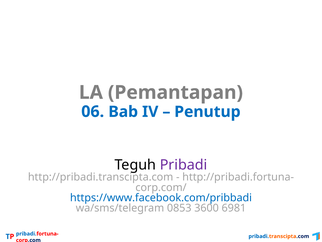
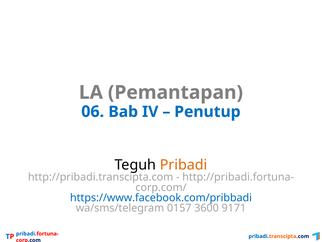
Pribadi colour: purple -> orange (184, 165)
0853: 0853 -> 0157 (179, 208)
6981: 6981 -> 9171 (234, 208)
